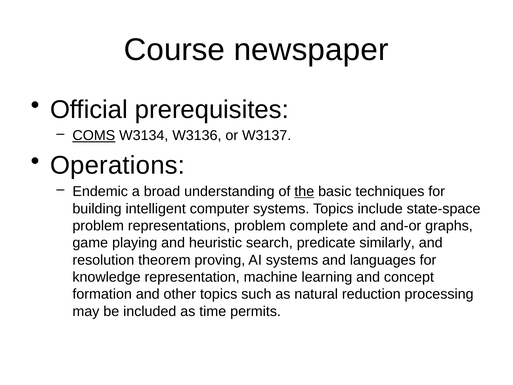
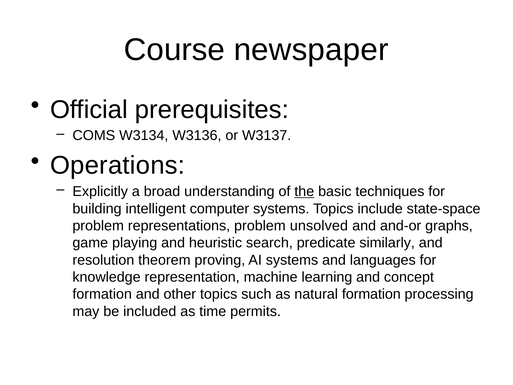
COMS underline: present -> none (94, 136)
Endemic: Endemic -> Explicitly (100, 191)
complete: complete -> unsolved (319, 226)
natural reduction: reduction -> formation (371, 294)
